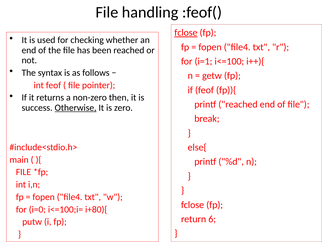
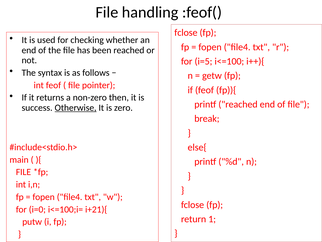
fclose underline: present -> none (186, 33)
i=1: i=1 -> i=5 (203, 61)
i+80){: i+80){ -> i+21){ (96, 209)
6: 6 -> 1 (212, 219)
